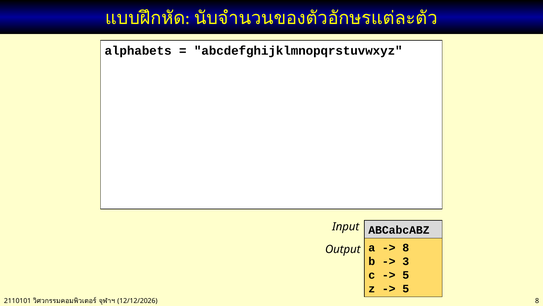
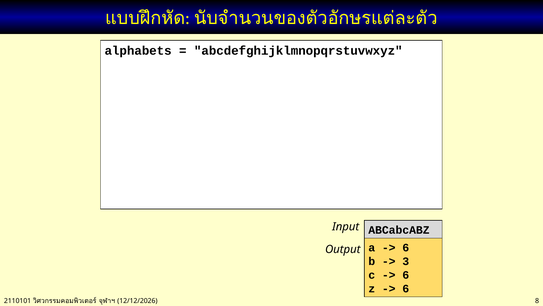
8: 8 -> 6 (406, 247)
5: 5 -> 6 (406, 275)
5: 5 -> 6 (406, 288)
